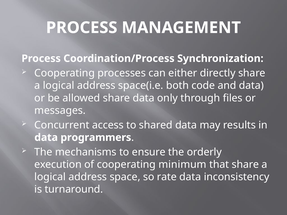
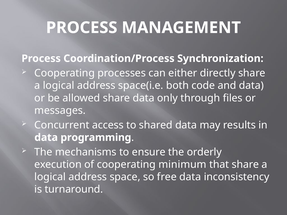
programmers: programmers -> programming (96, 138)
rate: rate -> free (167, 177)
